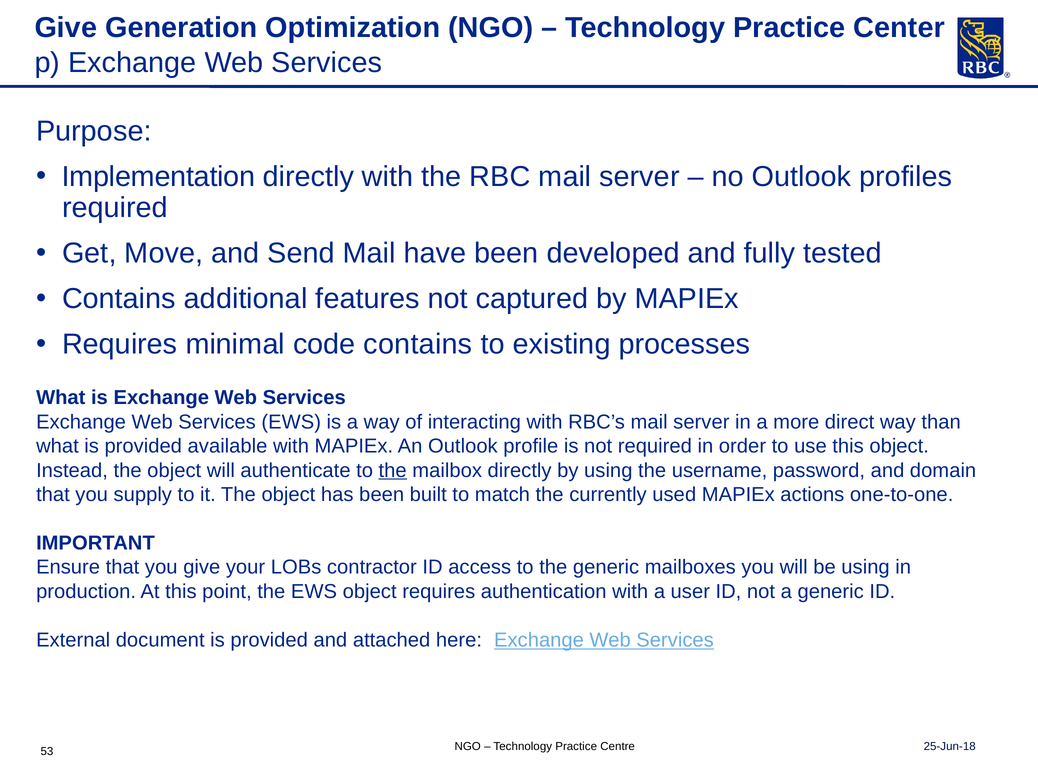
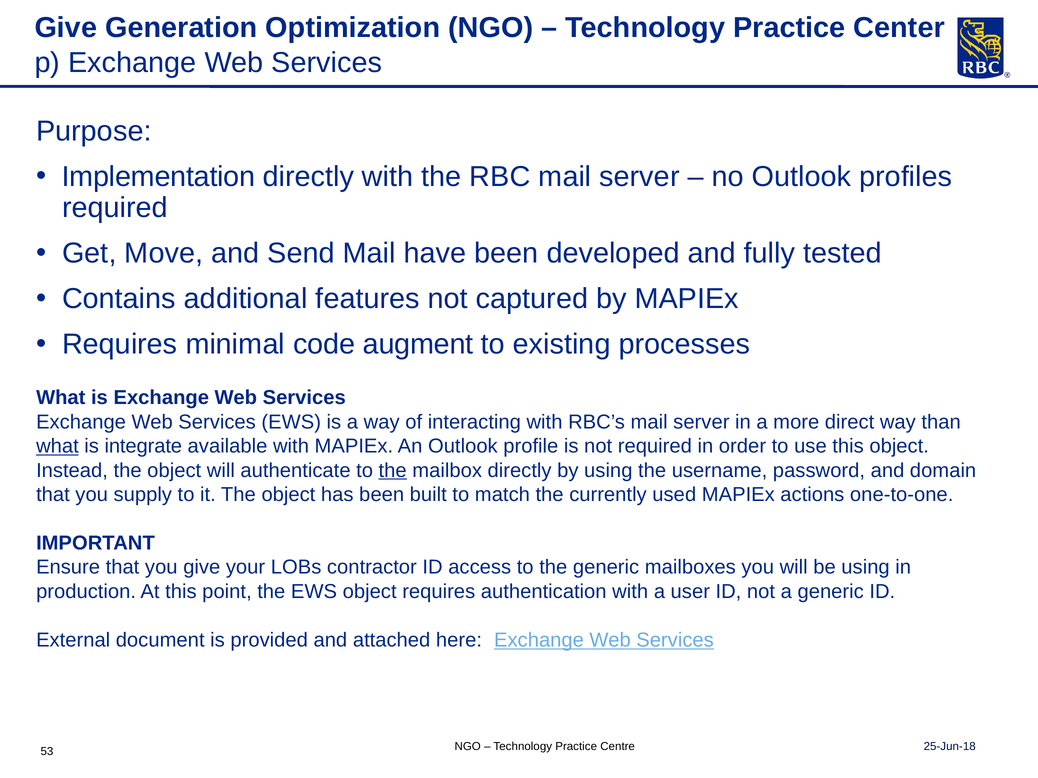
code contains: contains -> augment (418, 345)
what underline: none -> present (57, 447)
provided: provided -> integrate (143, 447)
